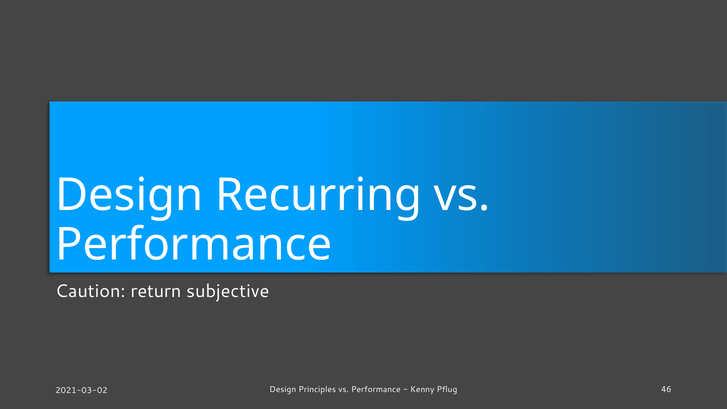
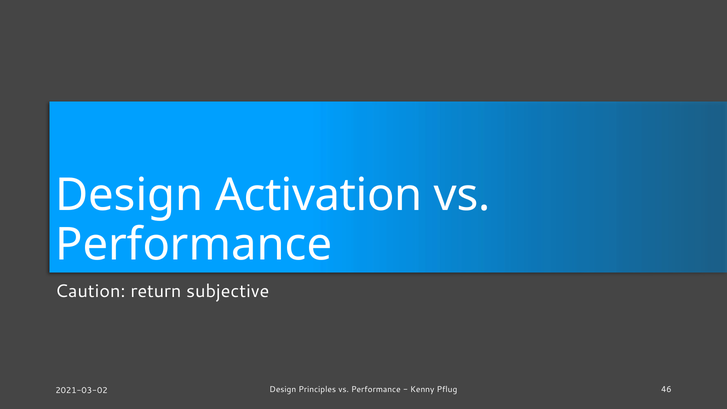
Recurring: Recurring -> Activation (319, 195)
